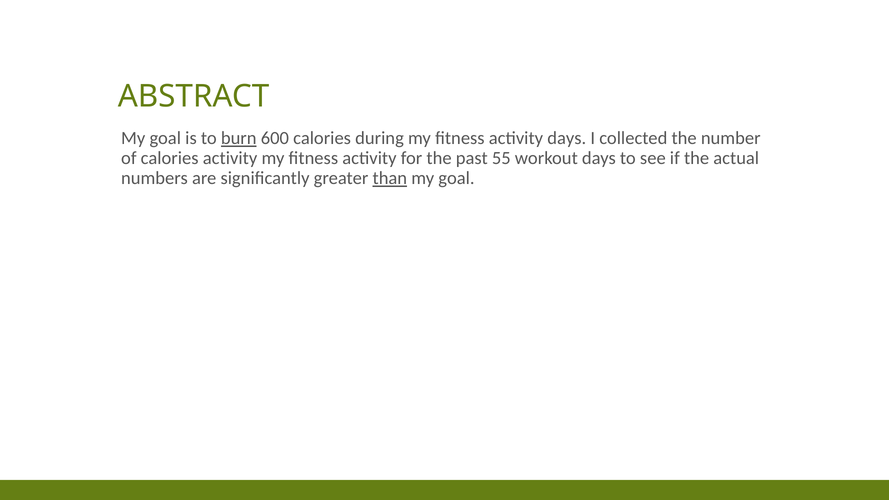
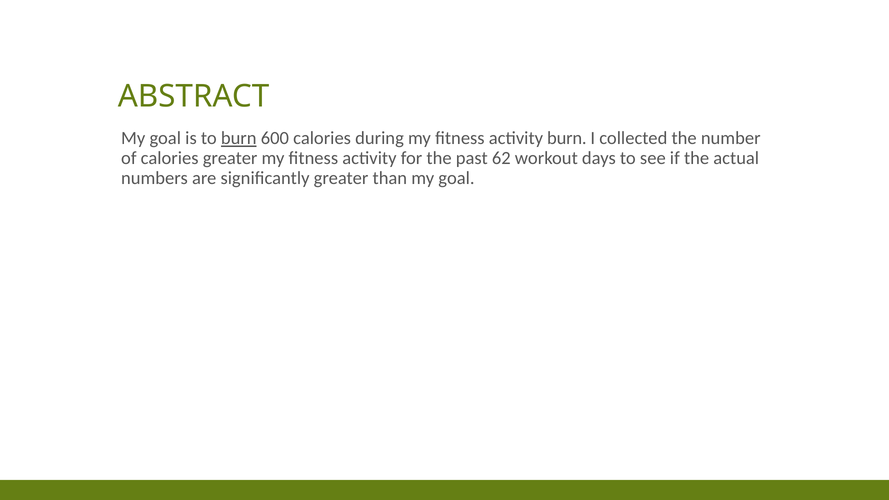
activity days: days -> burn (567, 138)
calories activity: activity -> greater (230, 158)
55: 55 -> 62 (501, 158)
than underline: present -> none (390, 178)
